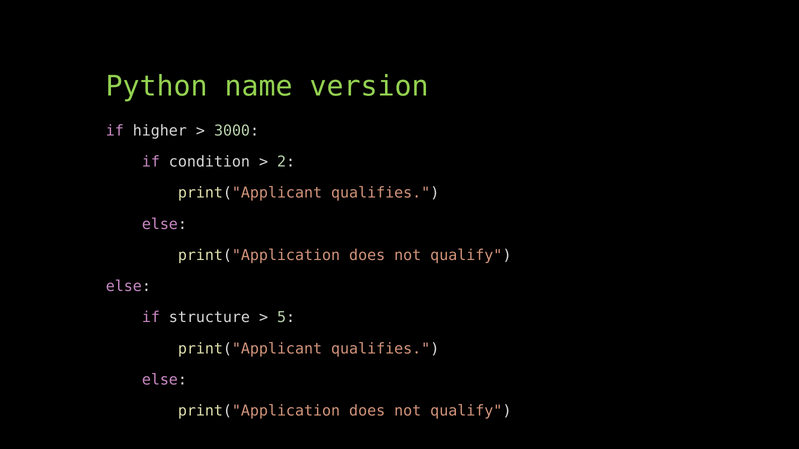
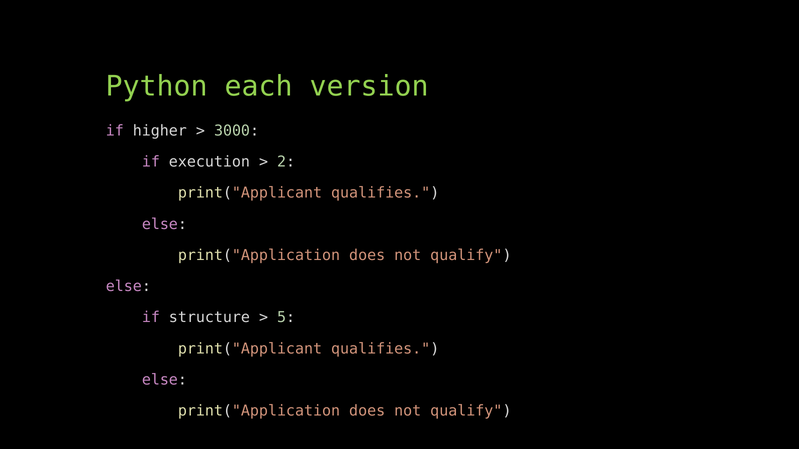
name: name -> each (259, 86)
condition: condition -> execution (209, 162)
